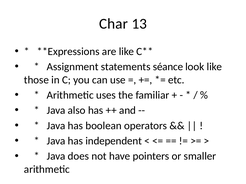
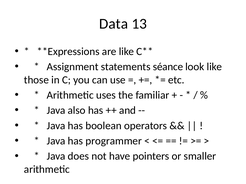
Char: Char -> Data (114, 24)
independent: independent -> programmer (114, 141)
